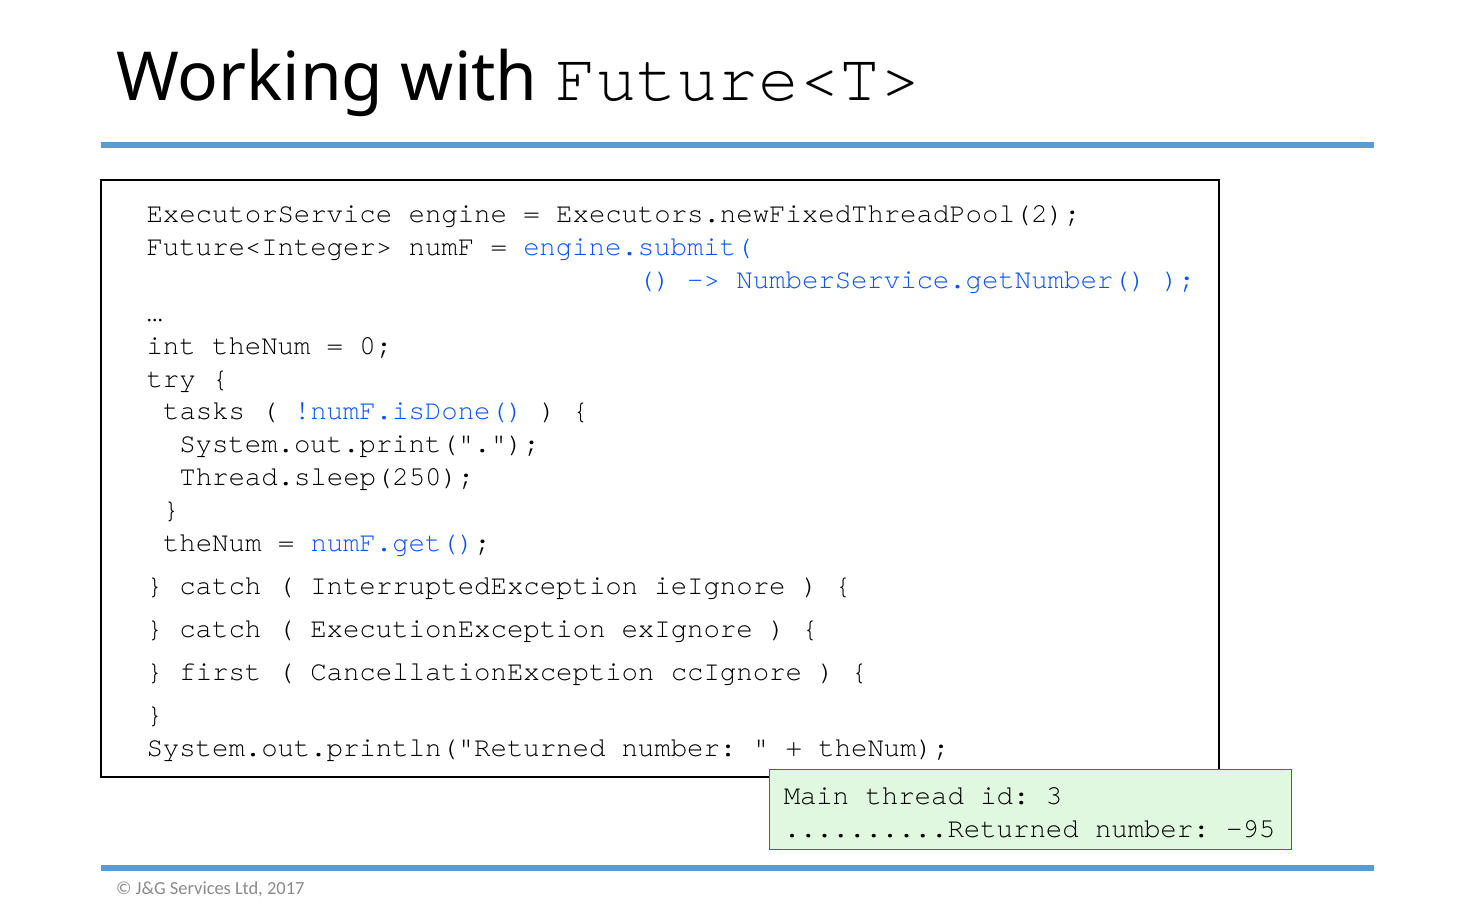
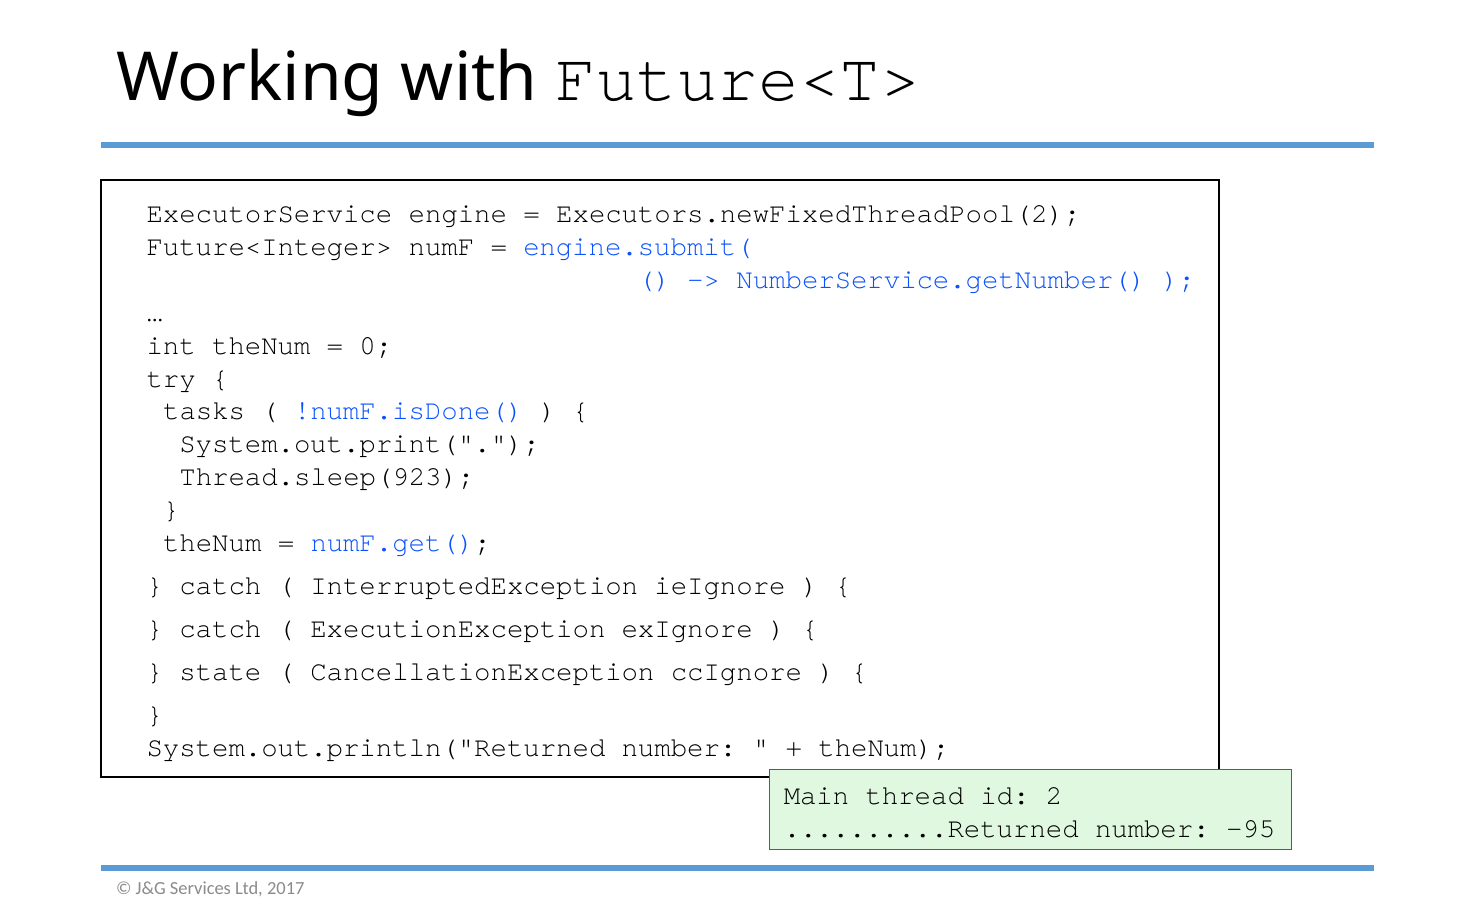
Thread.sleep(250: Thread.sleep(250 -> Thread.sleep(923 (327, 477)
first: first -> state (220, 672)
3: 3 -> 2 (1054, 796)
